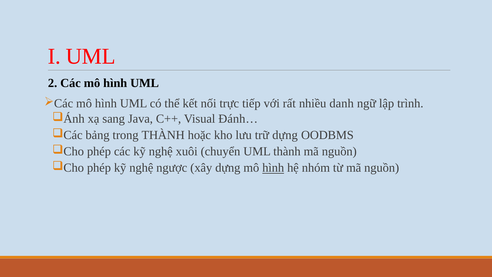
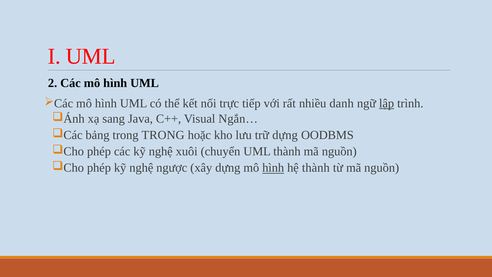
lập underline: none -> present (387, 103)
Đánh…: Đánh… -> Ngắn… (238, 119)
trong THÀNH: THÀNH -> TRONG (163, 135)
hệ nhóm: nhóm -> thành (316, 168)
